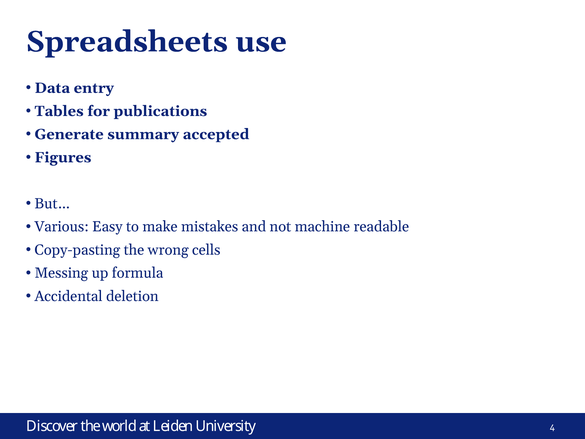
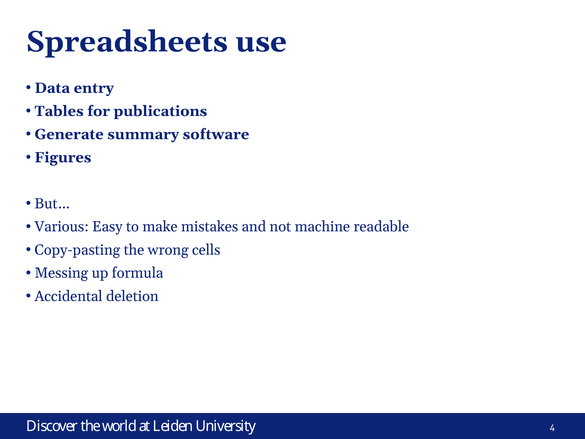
accepted: accepted -> software (216, 134)
